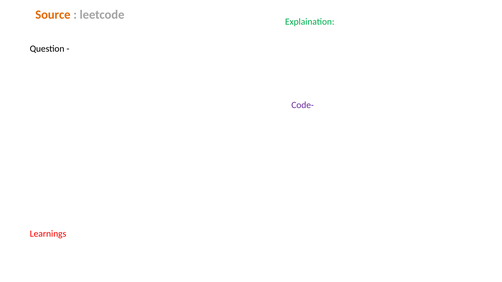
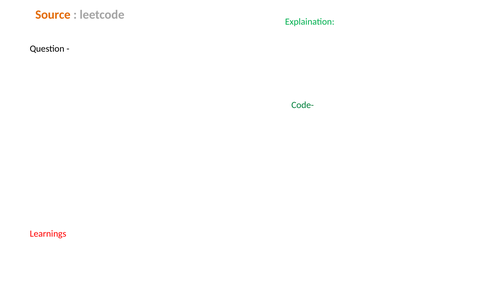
Code- colour: purple -> green (303, 105)
